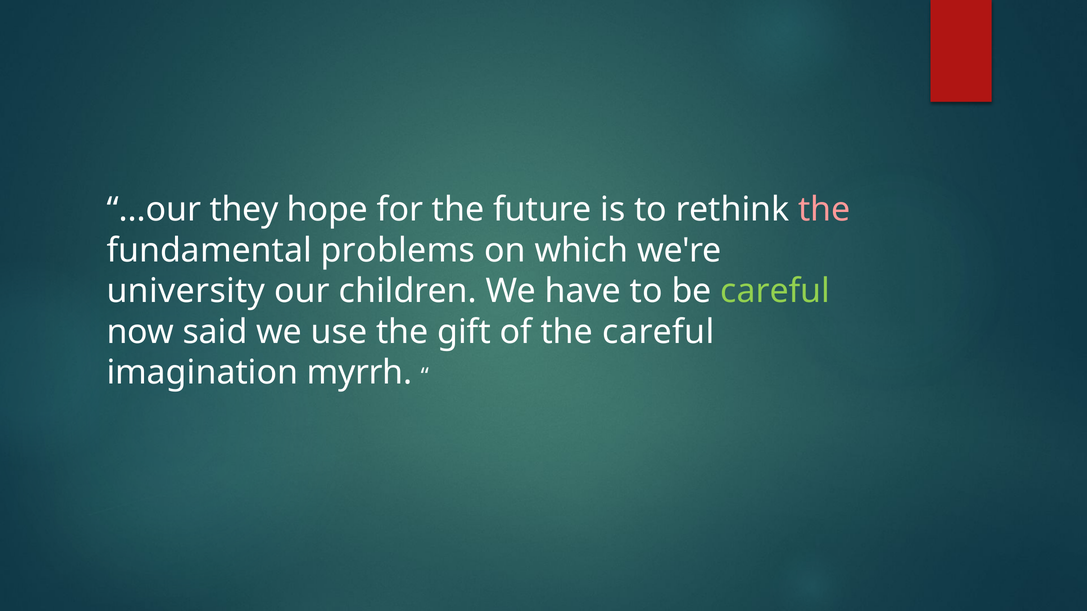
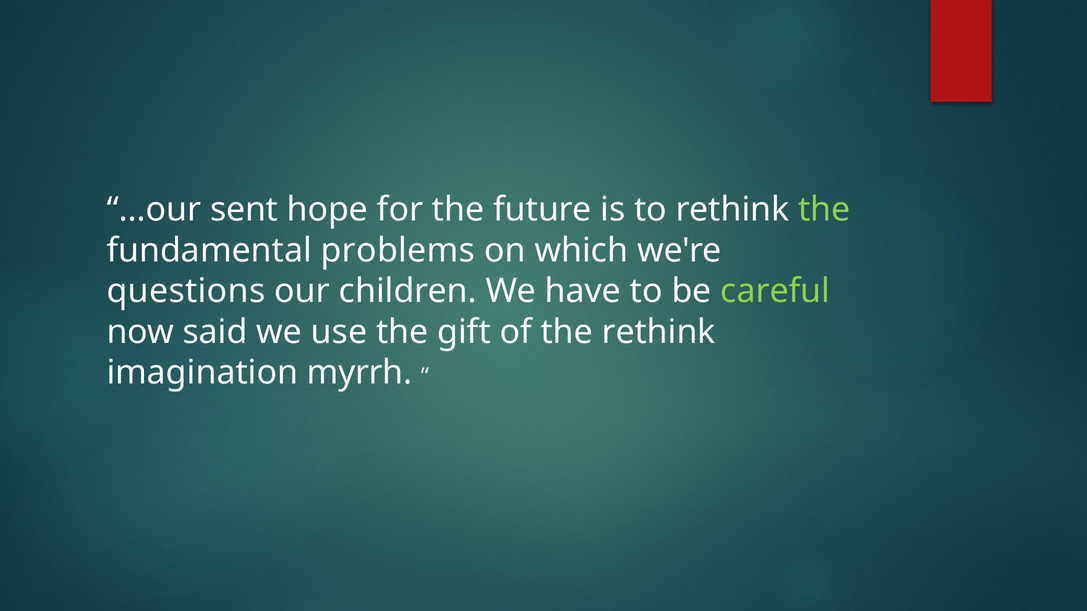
they: they -> sent (244, 210)
the colour: pink -> light green (824, 210)
university: university -> questions (186, 291)
the careful: careful -> rethink (659, 332)
